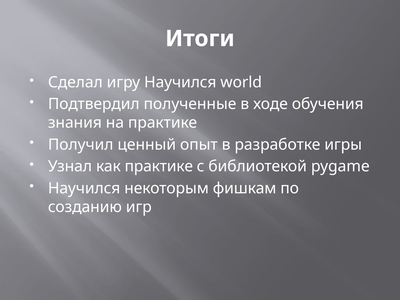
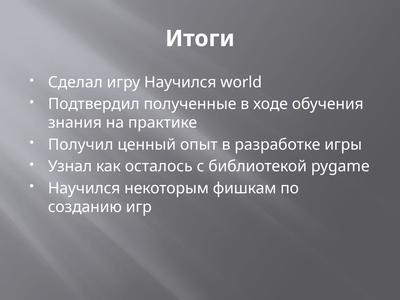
как практике: практике -> осталось (159, 166)
